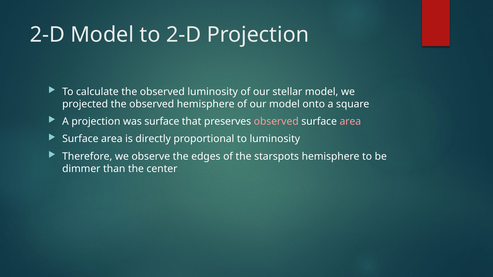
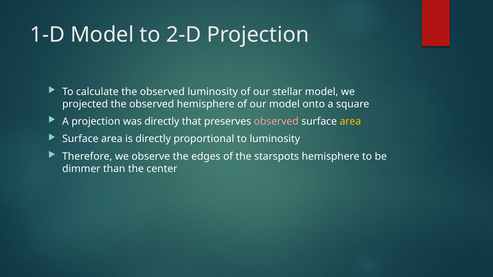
2-D: 2-D -> 1-D (47, 35)
was surface: surface -> directly (162, 122)
area colour: pink -> yellow (350, 122)
